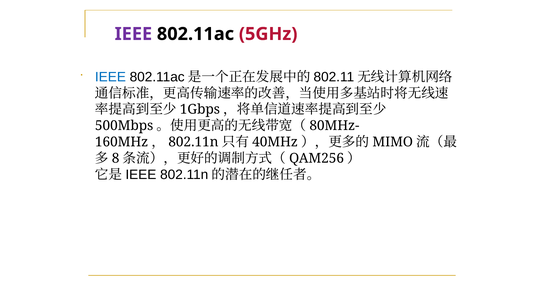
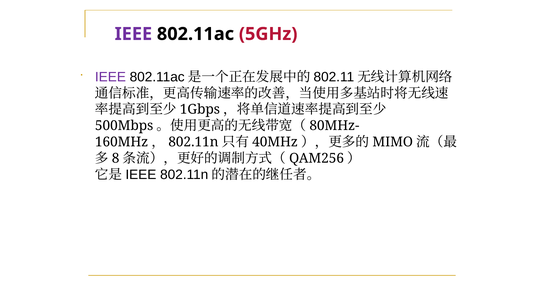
IEEE colour: blue -> purple (110, 77)
